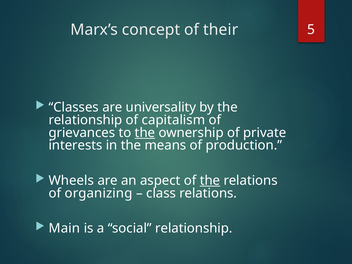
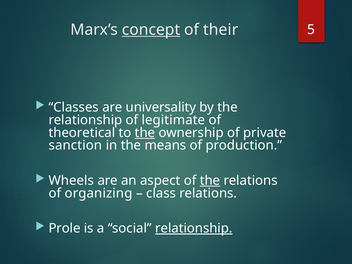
concept underline: none -> present (151, 30)
capitalism: capitalism -> legitimate (173, 120)
grievances: grievances -> theoretical (82, 133)
interests: interests -> sanction (75, 145)
Main: Main -> Prole (65, 228)
relationship underline: none -> present (194, 228)
